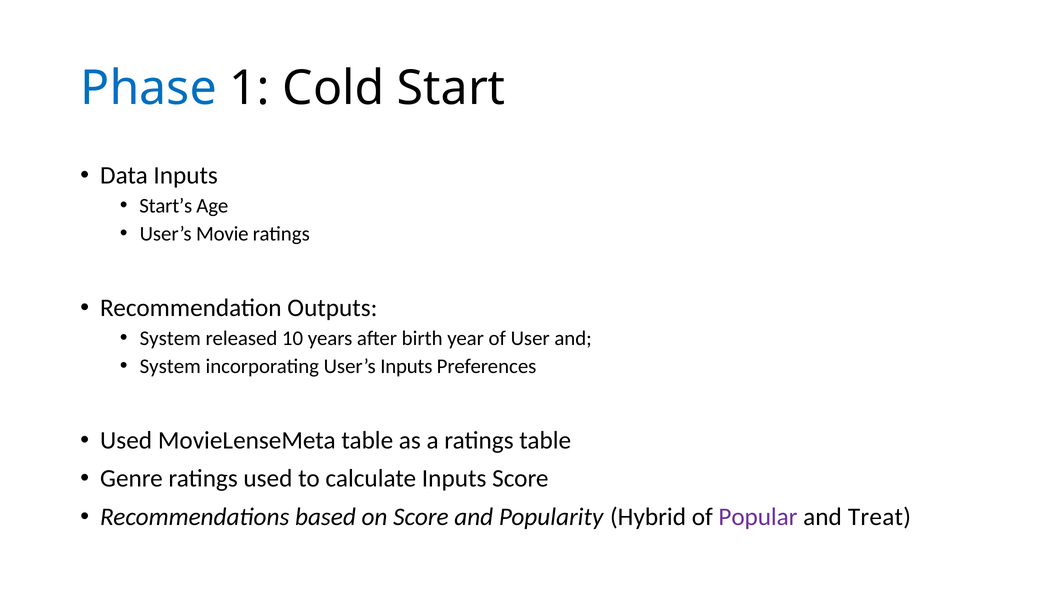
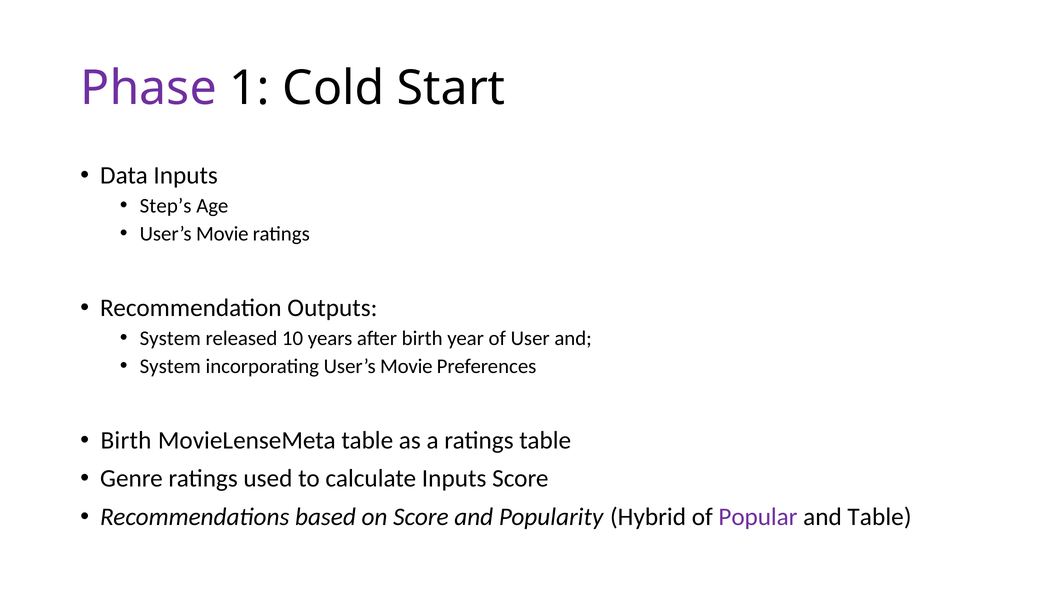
Phase colour: blue -> purple (149, 89)
Start’s: Start’s -> Step’s (166, 206)
incorporating User’s Inputs: Inputs -> Movie (406, 366)
Used: Used -> Birth (126, 440)
and Treat: Treat -> Table (880, 517)
